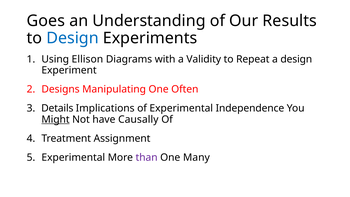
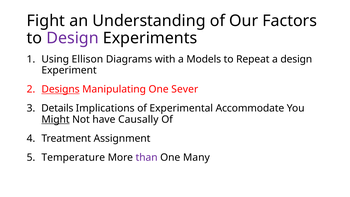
Goes: Goes -> Fight (46, 21)
Results: Results -> Factors (290, 21)
Design colour: blue -> purple (72, 38)
Validity: Validity -> Models (204, 59)
Designs underline: none -> present (61, 89)
Often: Often -> Sever (185, 89)
Independence: Independence -> Accommodate (250, 108)
Experimental: Experimental -> Temperature (73, 157)
